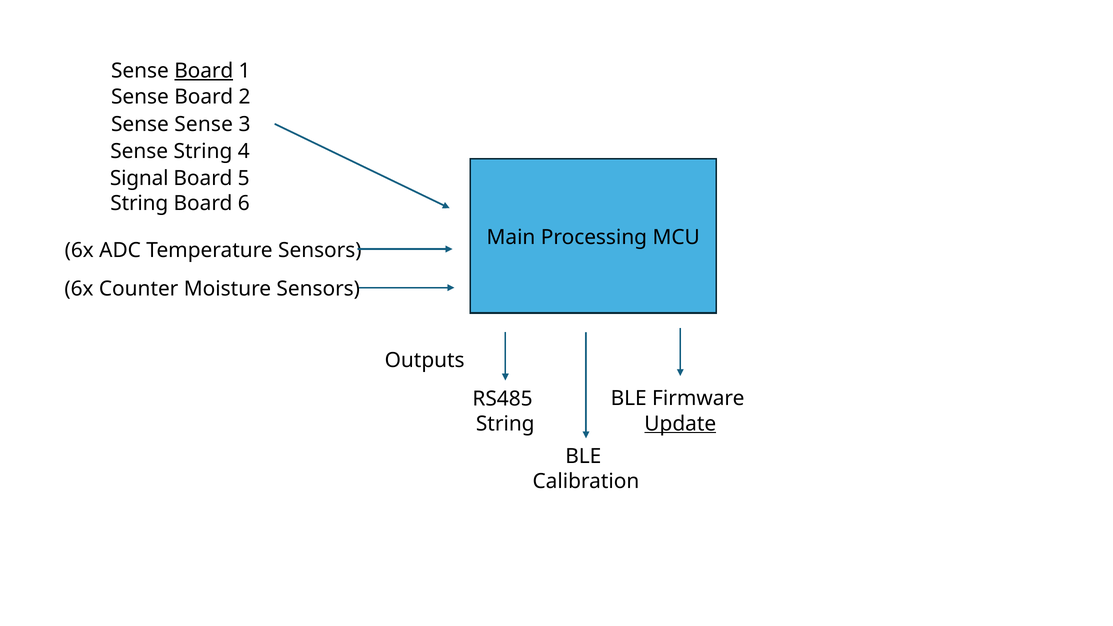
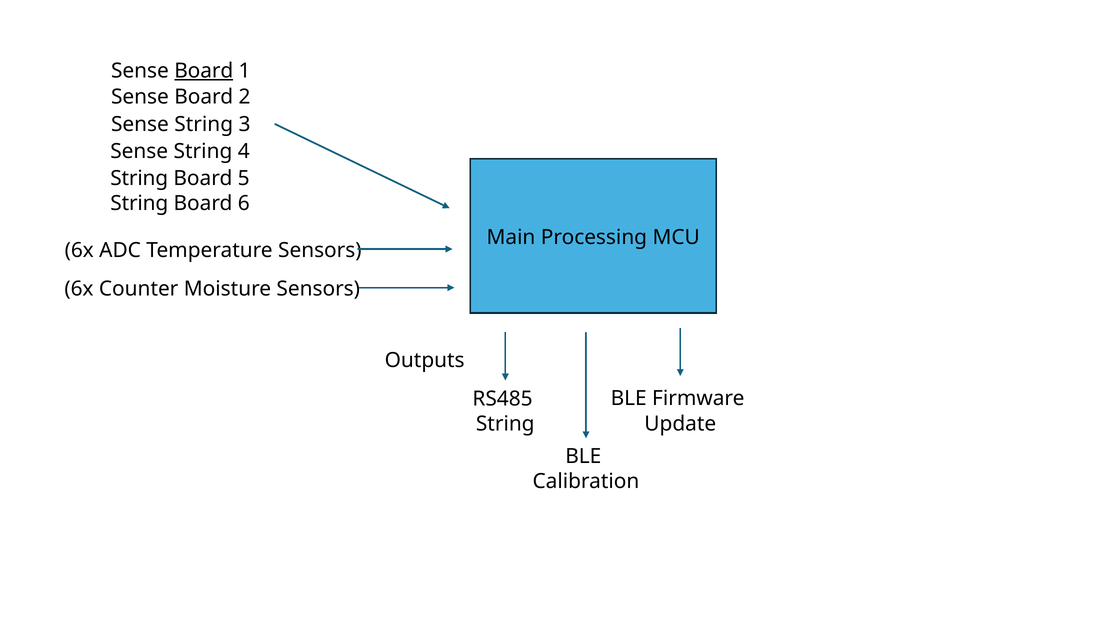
Sense: Sense -> String (204, 124)
Signal: Signal -> String (139, 179)
Update underline: present -> none (680, 424)
